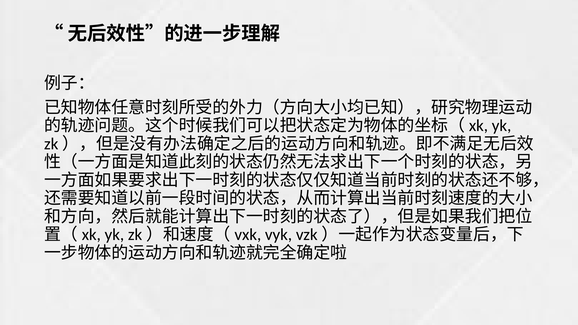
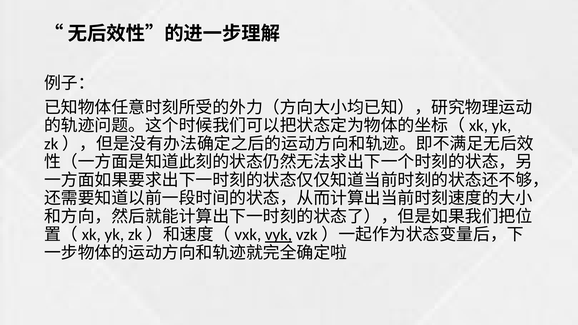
vyk underline: none -> present (279, 235)
